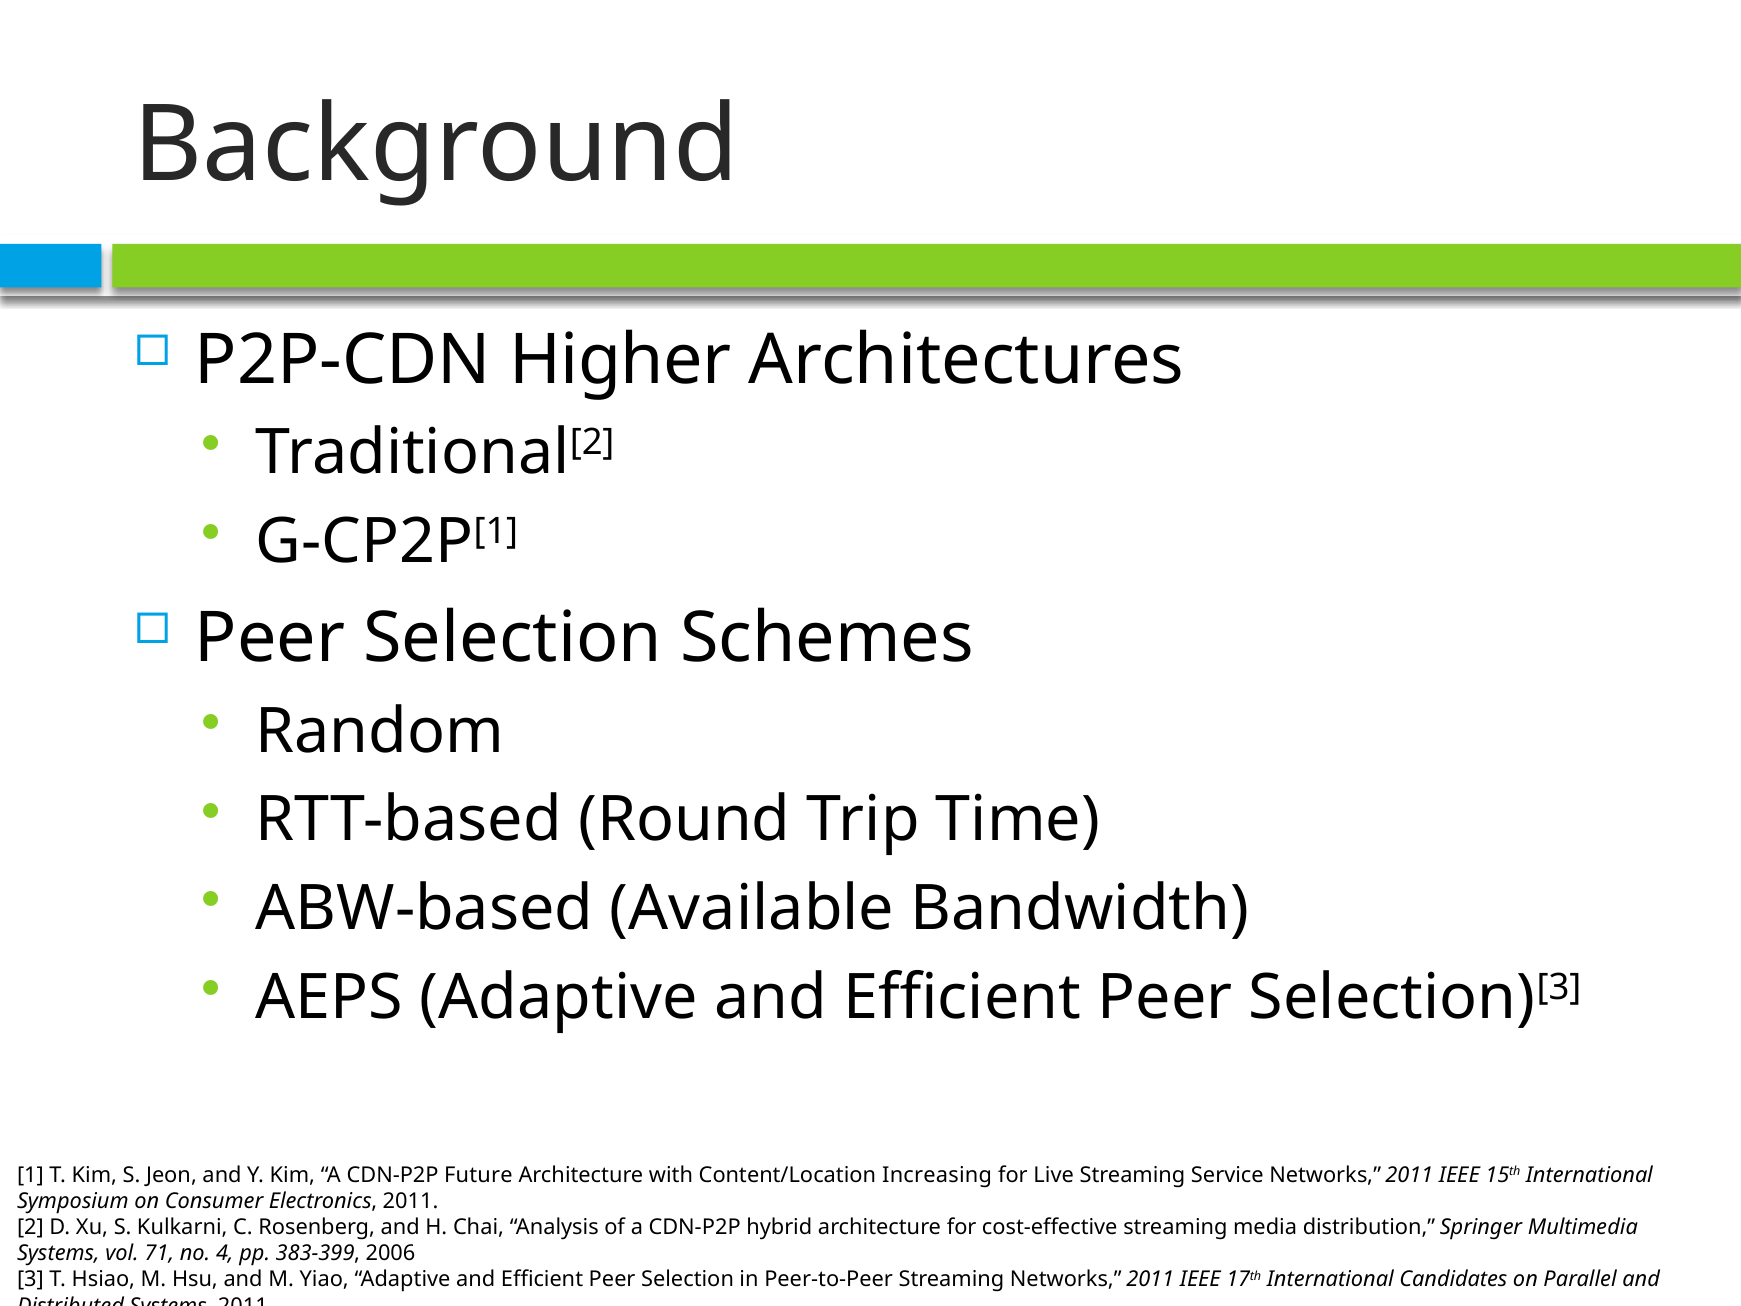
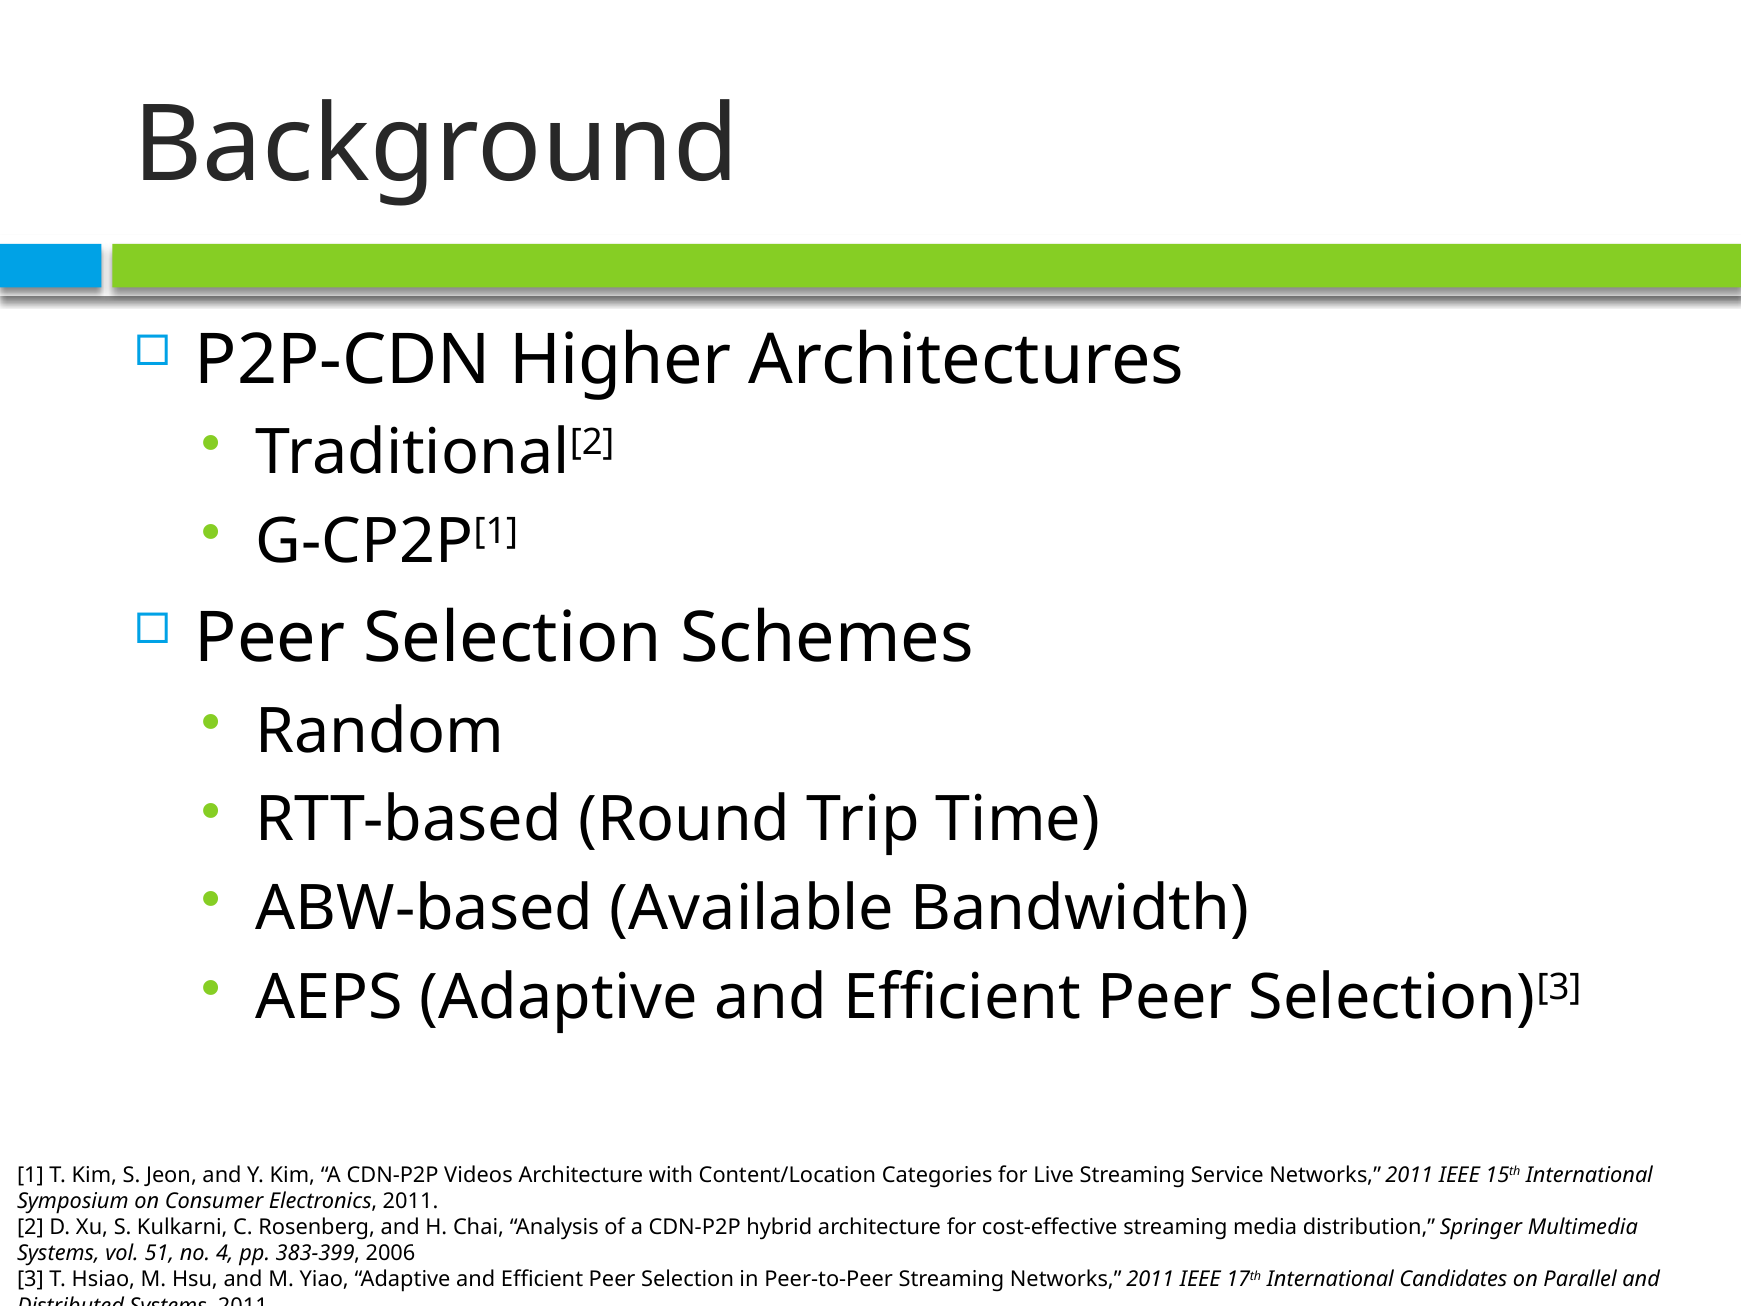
Future: Future -> Videos (478, 1175)
Increasing: Increasing -> Categories (937, 1175)
71: 71 -> 51 (159, 1253)
